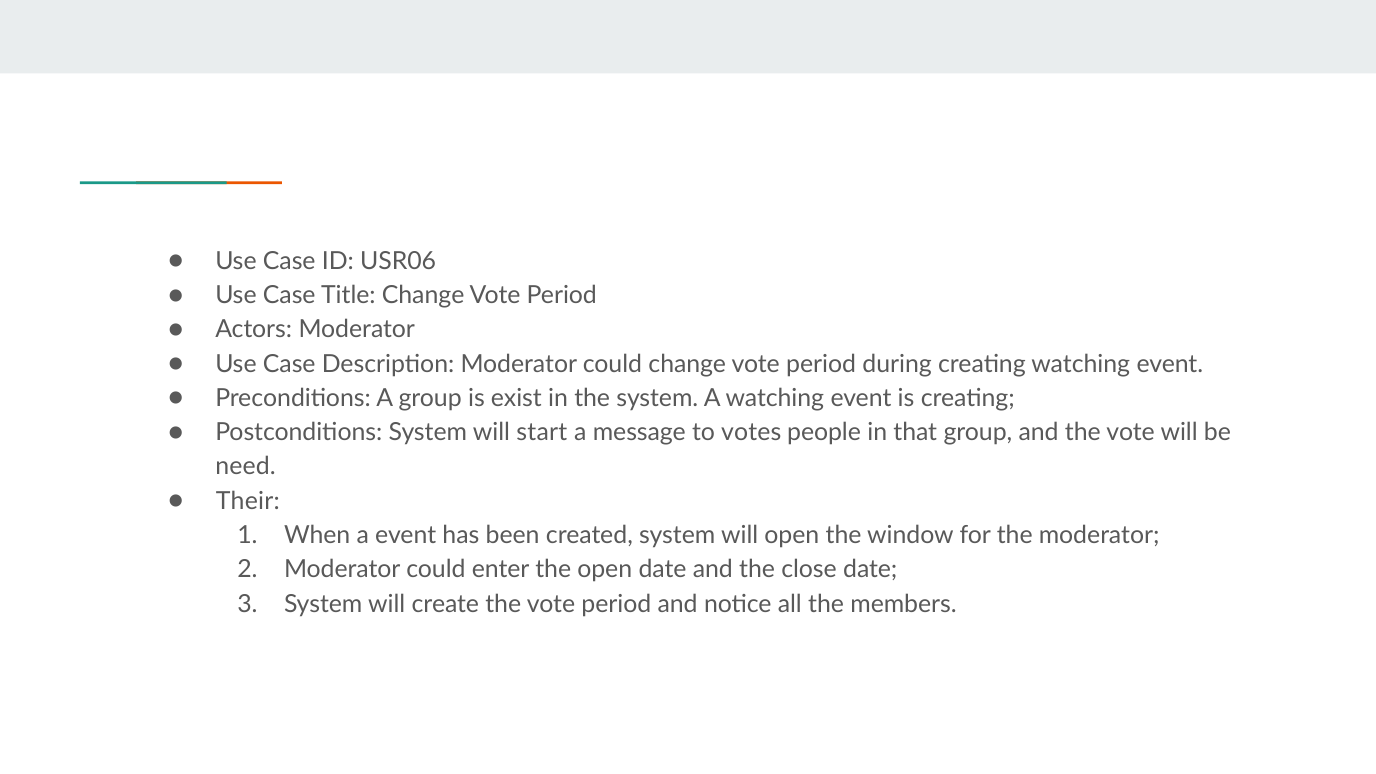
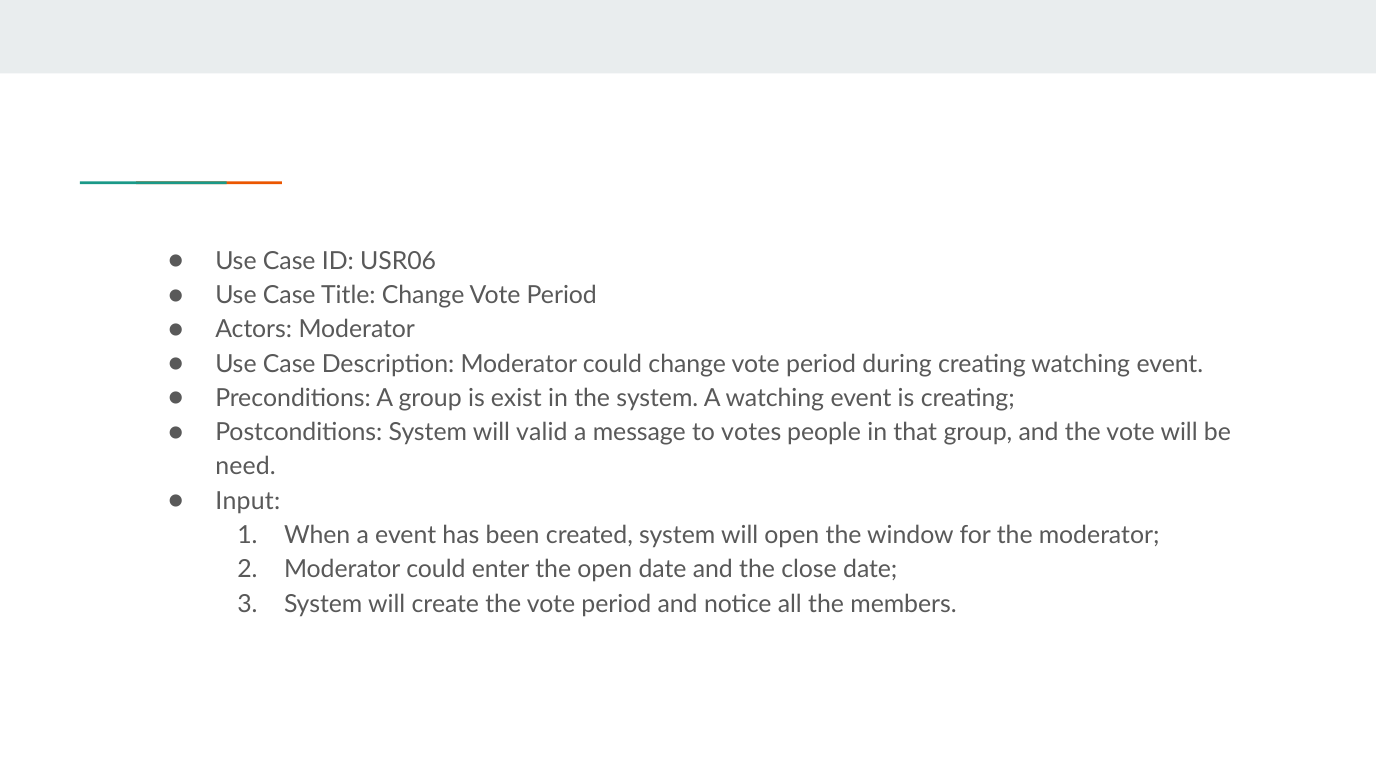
start: start -> valid (542, 432)
Their: Their -> Input (248, 501)
